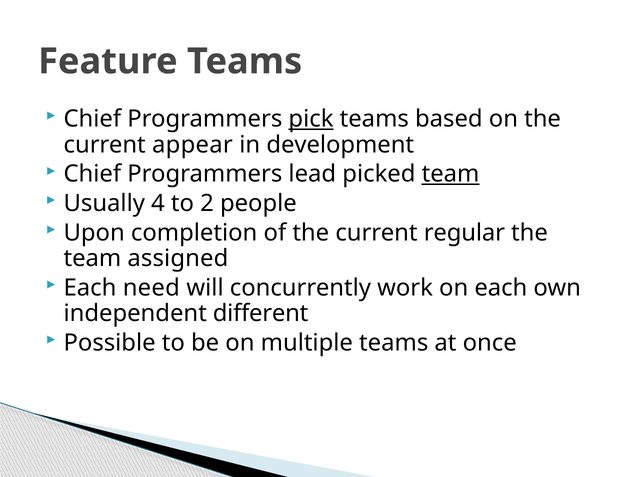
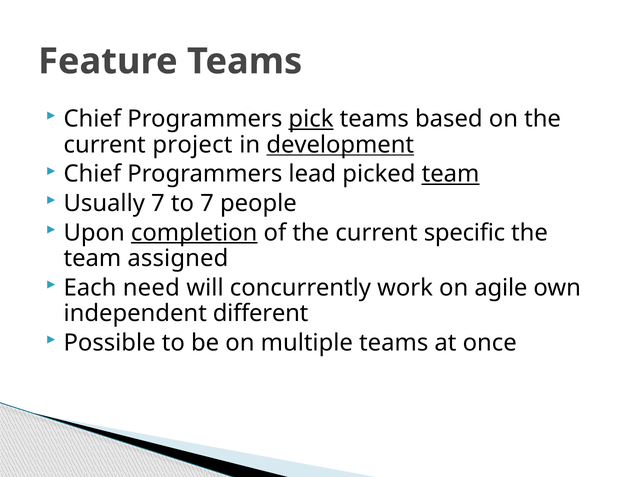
appear: appear -> project (192, 145)
development underline: none -> present (340, 145)
Usually 4: 4 -> 7 (158, 203)
to 2: 2 -> 7 (207, 203)
completion underline: none -> present (194, 233)
regular: regular -> specific (464, 233)
on each: each -> agile (501, 288)
